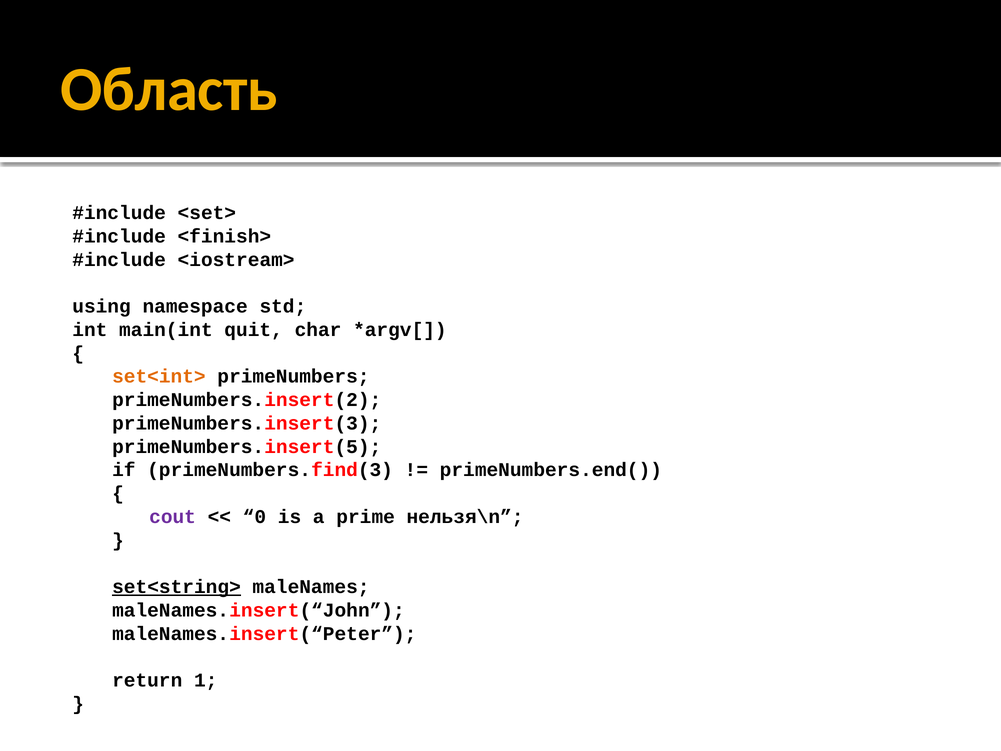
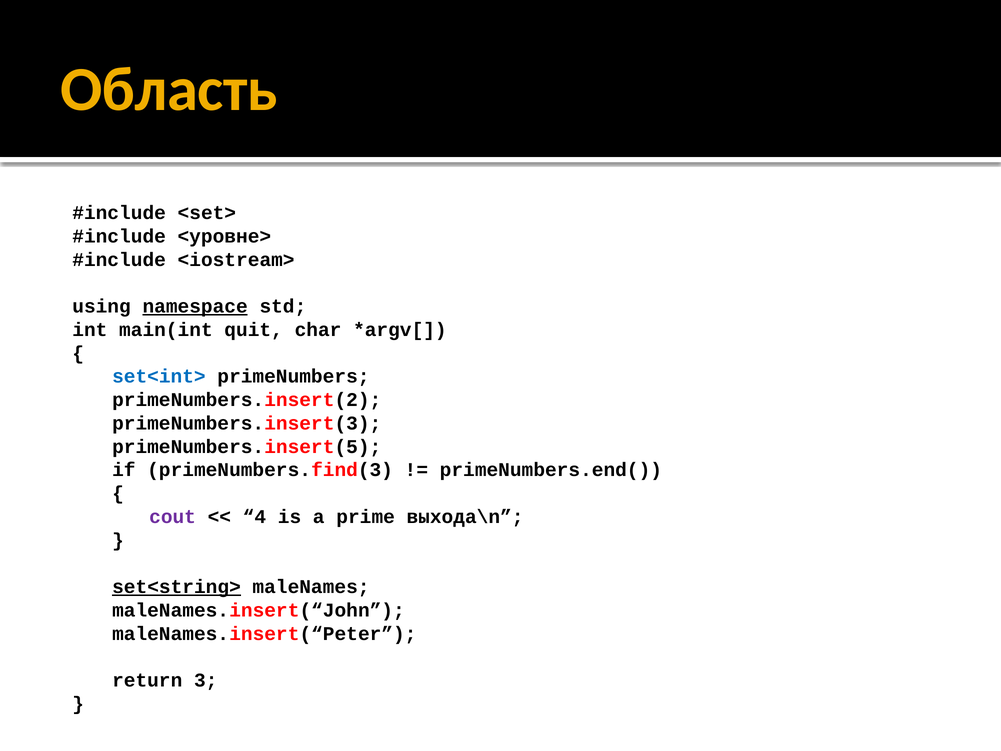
<finish>: <finish> -> <уровне> (224, 236)
namespace underline: none -> present (195, 306)
set<int> colour: orange -> blue (159, 376)
0: 0 -> 4 (254, 517)
нельзя\n: нельзя\n -> выхода\n (465, 517)
1: 1 -> 3 (206, 680)
